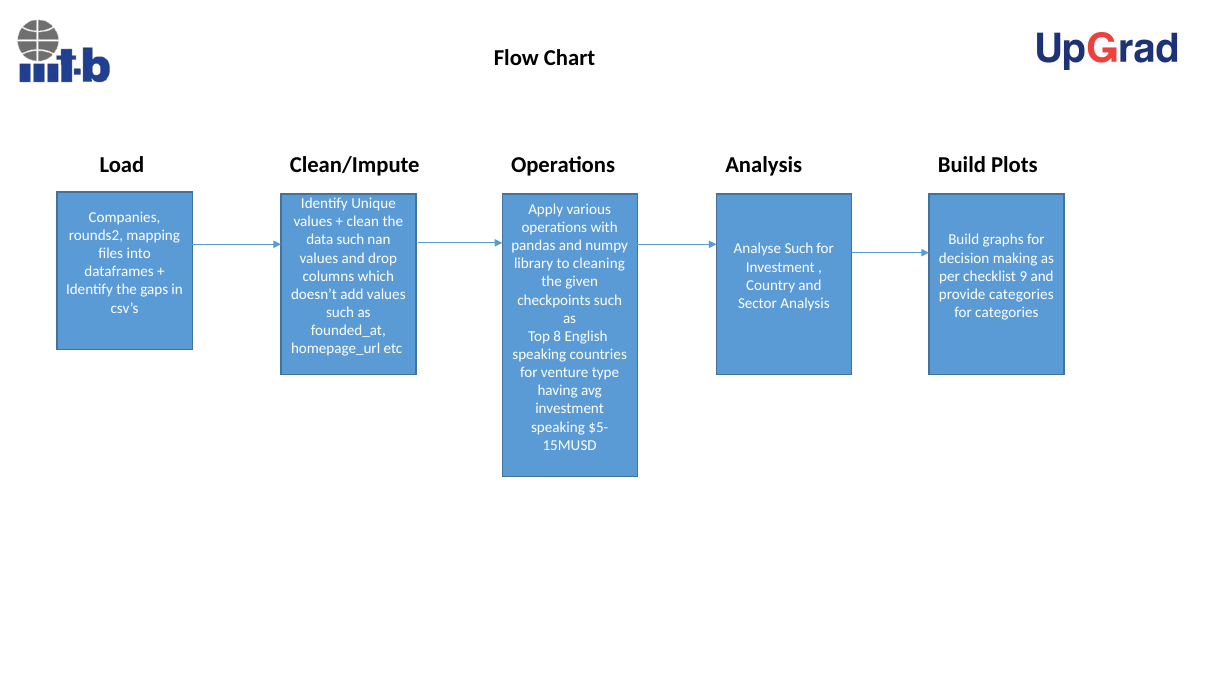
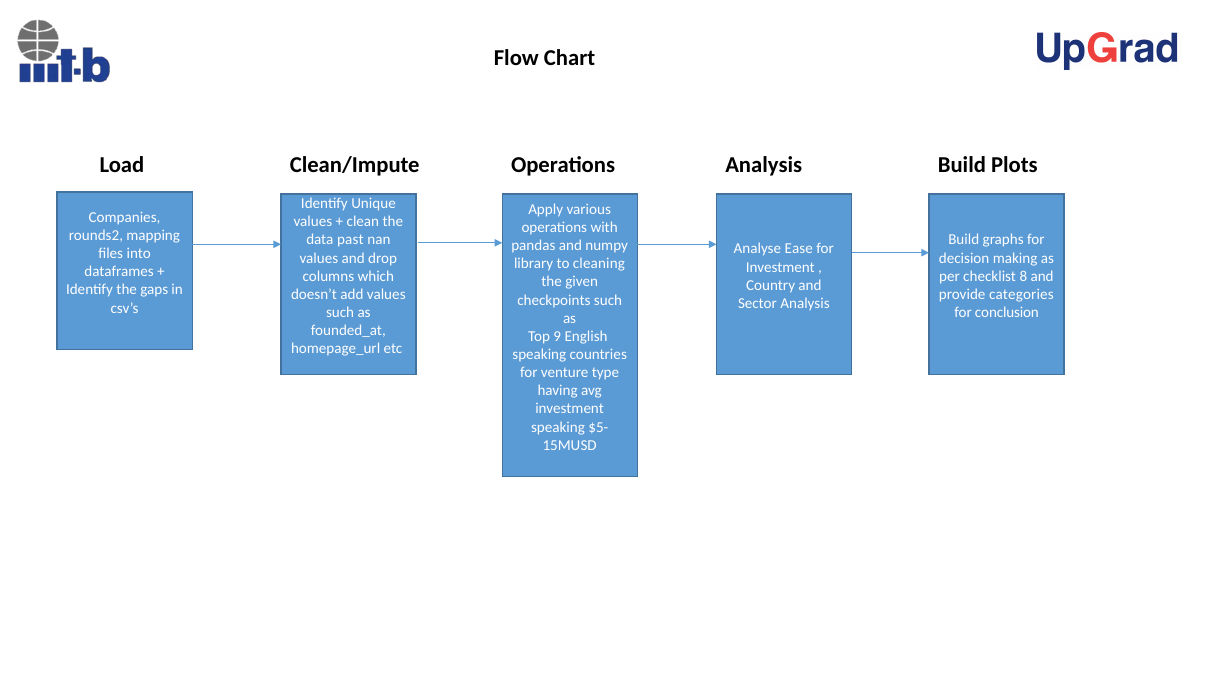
data such: such -> past (350, 240)
Analyse Such: Such -> Ease (799, 249)
9: 9 -> 8 (1023, 276)
for categories: categories -> conclusion (1007, 312)
8: 8 -> 9 (557, 336)
